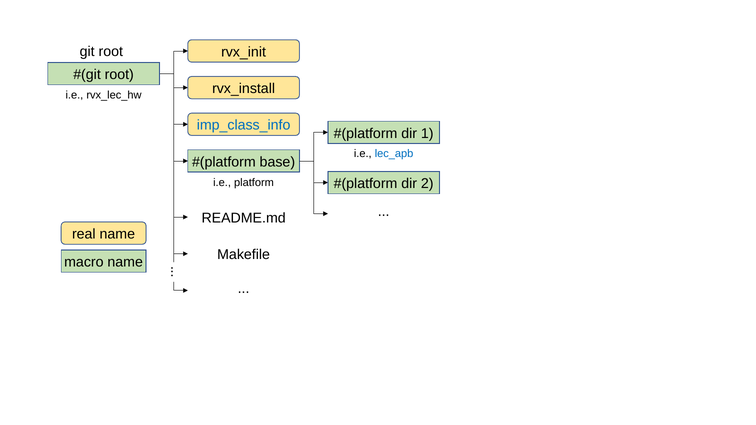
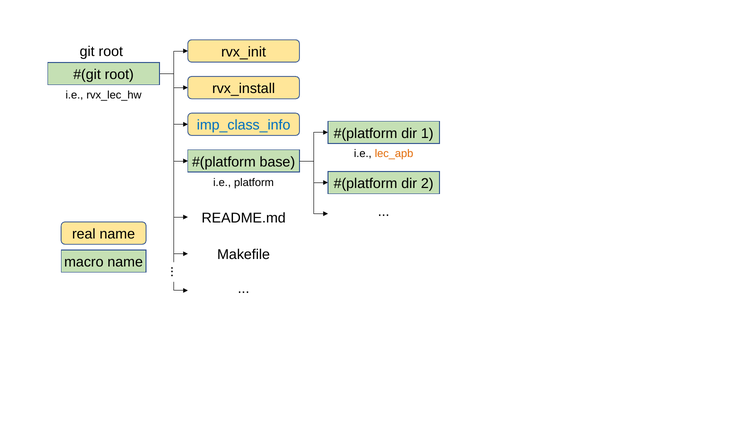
lec_apb colour: blue -> orange (394, 154)
